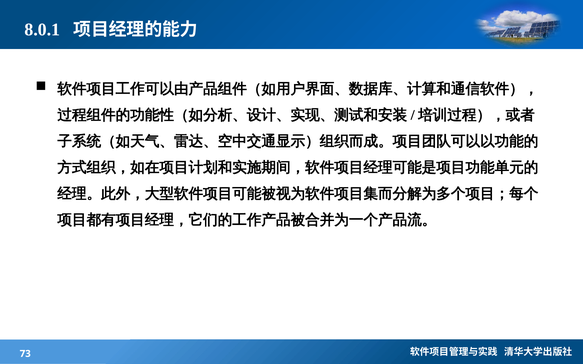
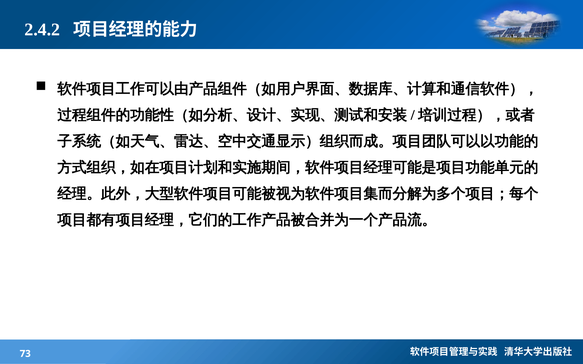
8.0.1: 8.0.1 -> 2.4.2 (42, 30)
